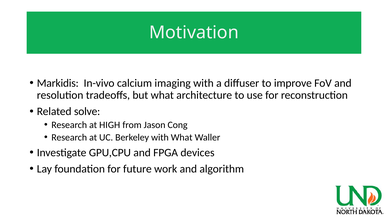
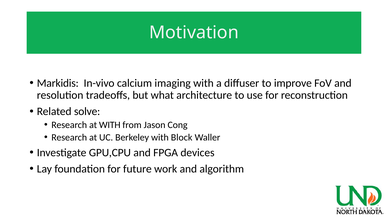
at HIGH: HIGH -> WITH (110, 125)
with What: What -> Block (182, 137)
